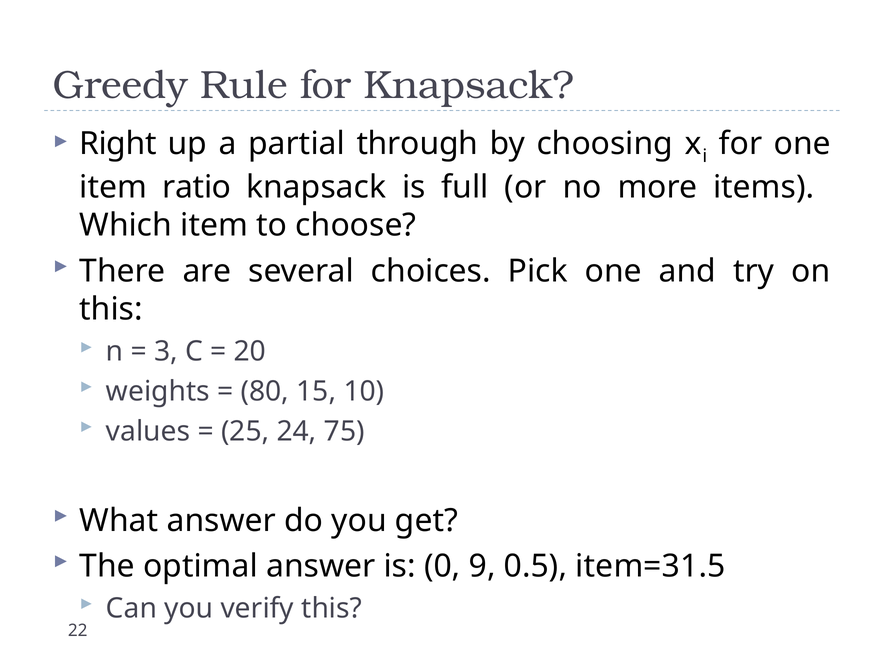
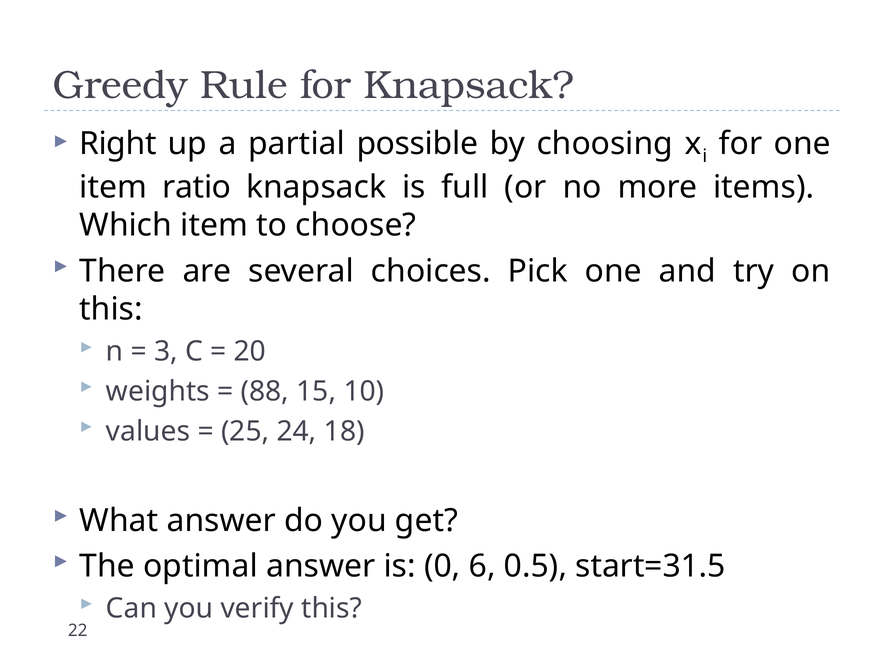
through: through -> possible (417, 144)
80: 80 -> 88 (265, 391)
75: 75 -> 18 (344, 431)
9: 9 -> 6 (482, 566)
item=31.5: item=31.5 -> start=31.5 (651, 566)
